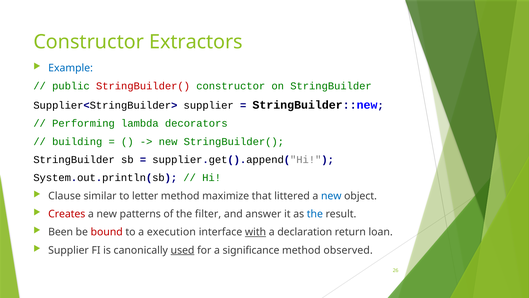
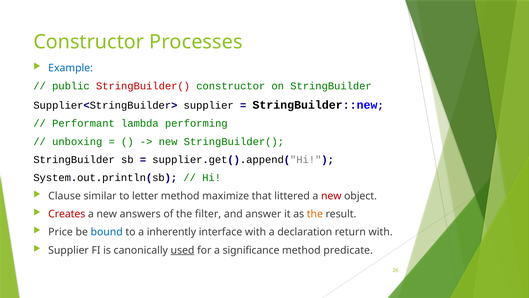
Extractors: Extractors -> Processes (196, 42)
Performing: Performing -> Performant (83, 123)
decorators: decorators -> performing (196, 123)
building: building -> unboxing (77, 141)
new colour: blue -> red (331, 196)
patterns: patterns -> answers (140, 214)
the colour: blue -> orange (315, 214)
Been: Been -> Price (61, 232)
bound colour: red -> blue (107, 232)
execution: execution -> inherently (171, 232)
with underline: present -> none (256, 232)
return loan: loan -> with (381, 232)
observed: observed -> predicate (348, 250)
